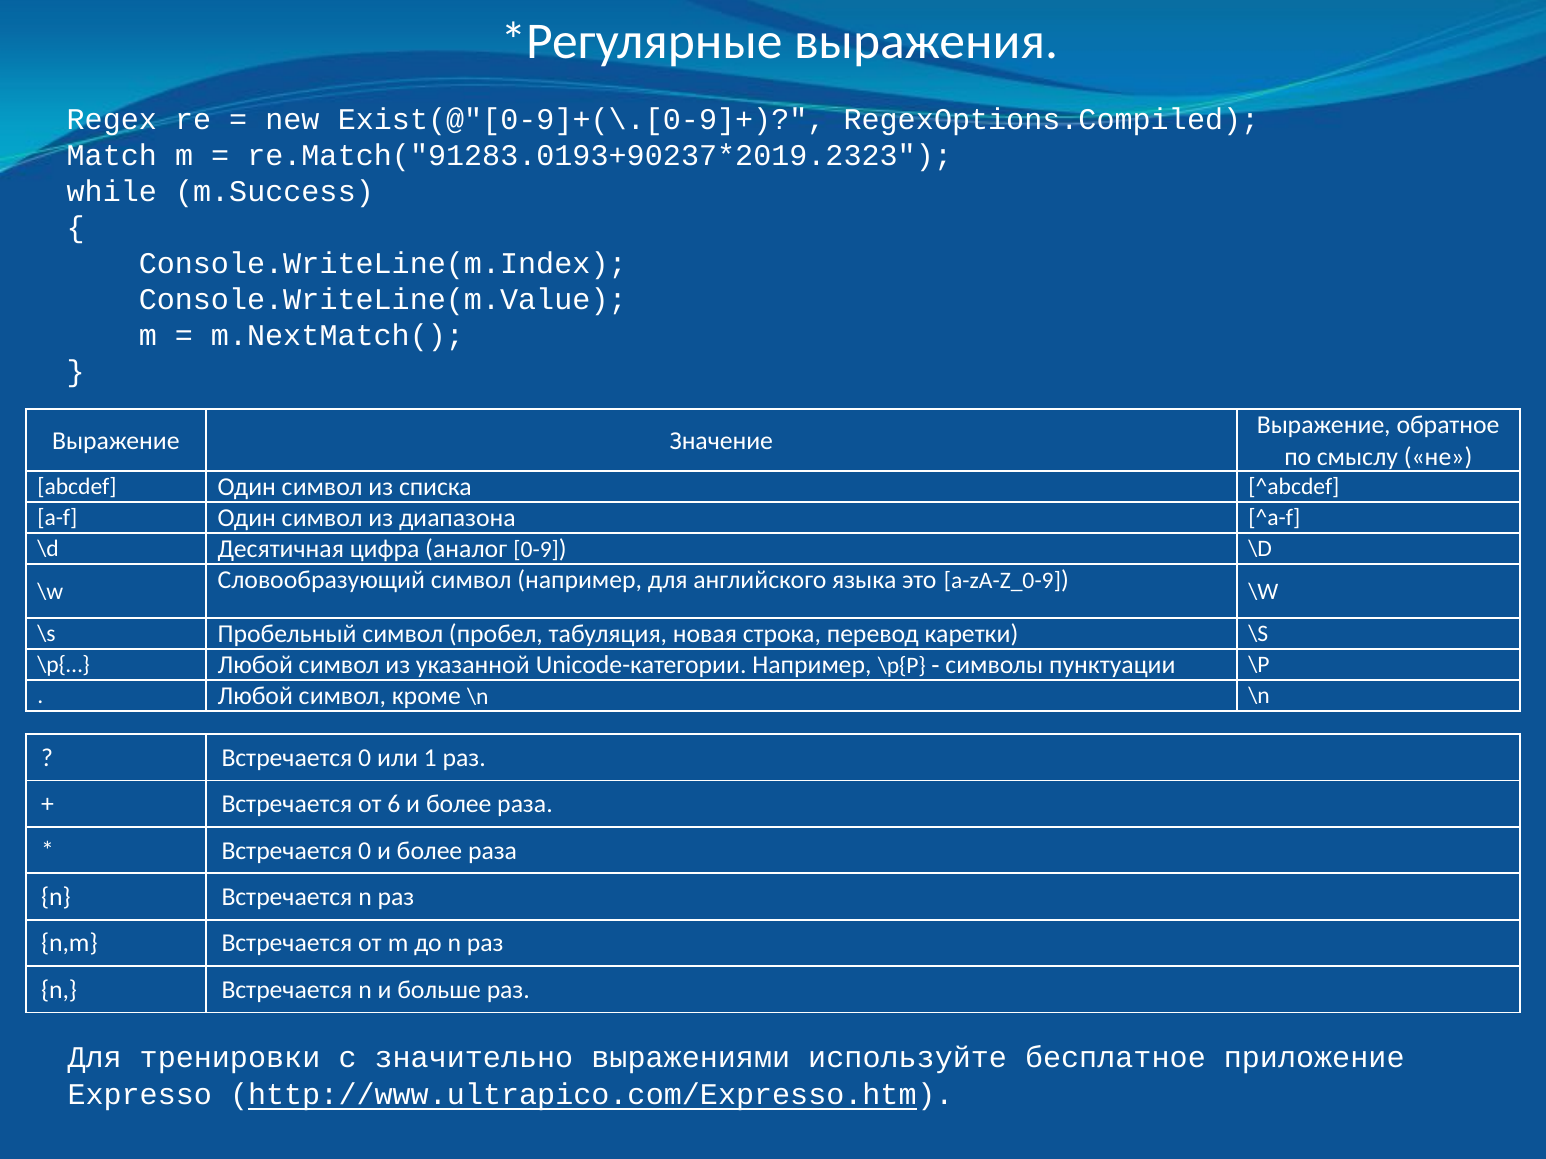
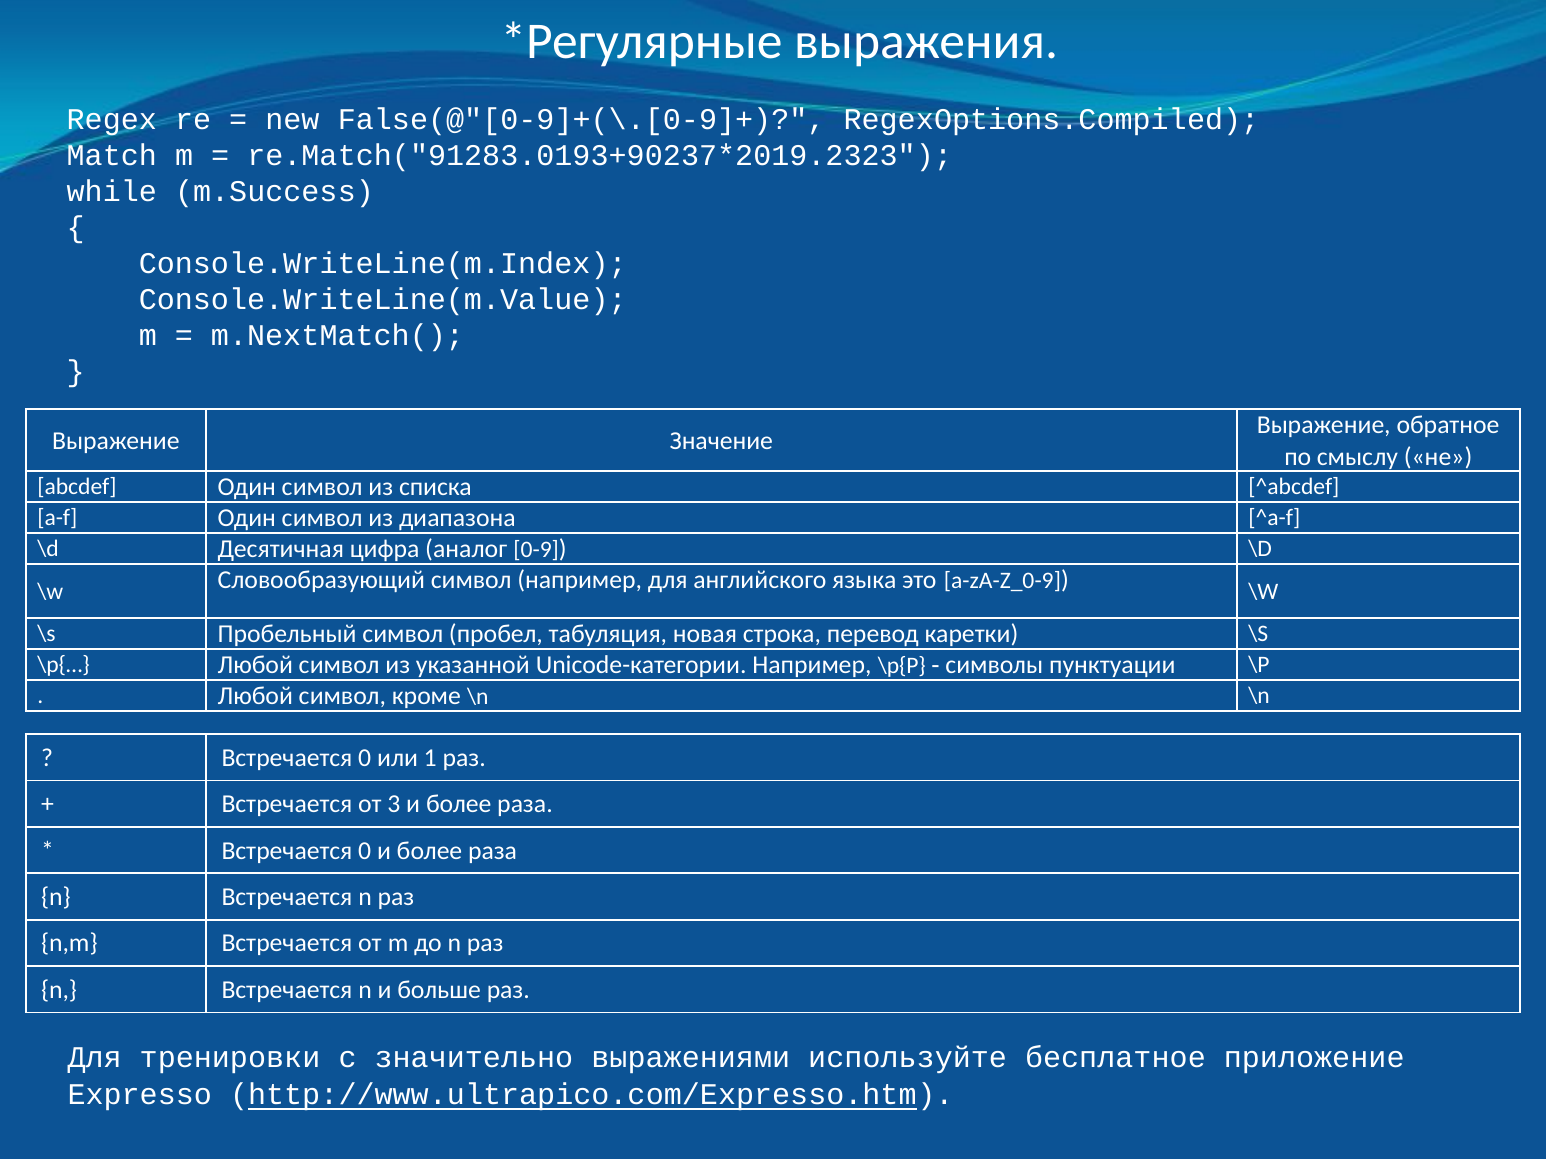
Exist(@"[0-9]+(\.[0-9]+: Exist(@"[0-9]+(\.[0-9]+ -> False(@"[0-9]+(\.[0-9]+ (582, 119)
6: 6 -> 3 (394, 804)
